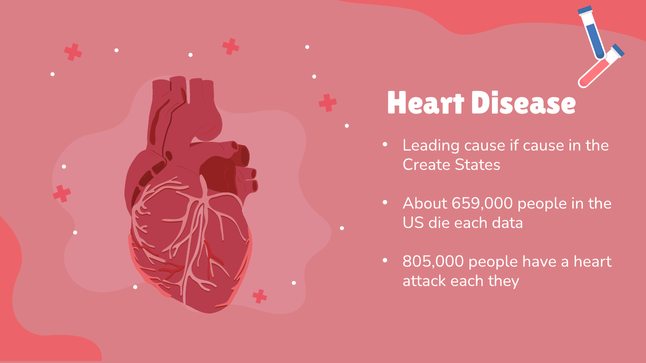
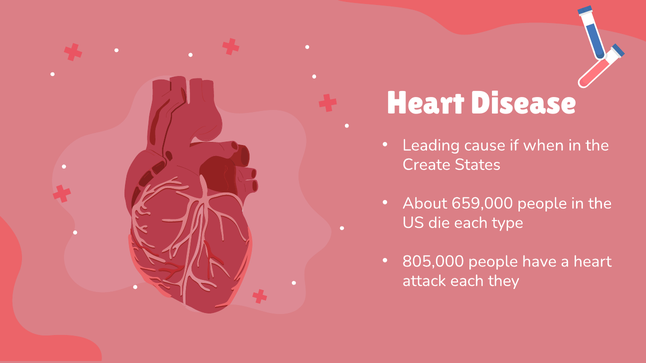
if cause: cause -> when (543, 145)
data: data -> type (508, 223)
